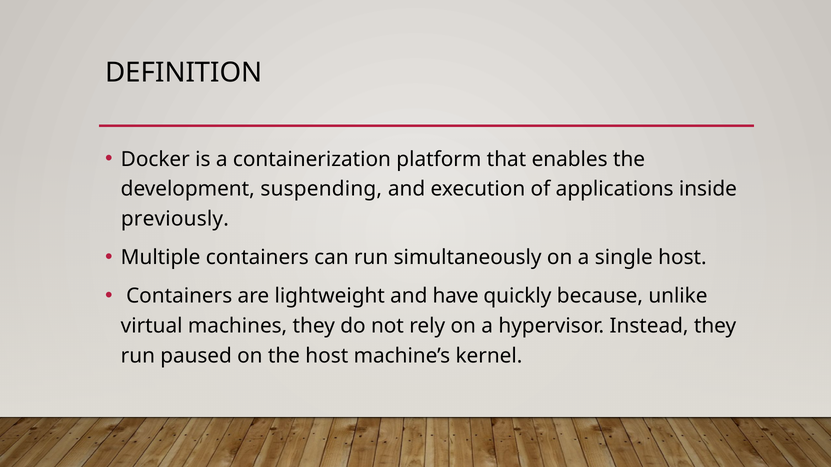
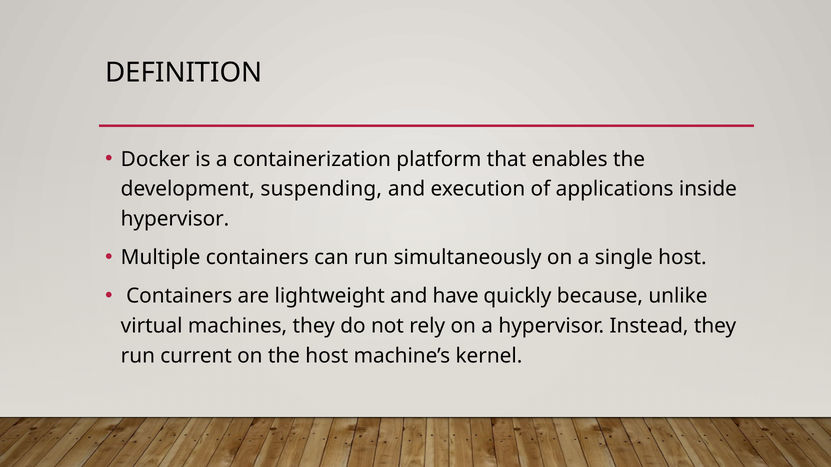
previously: previously -> hypervisor (175, 219)
paused: paused -> current (196, 356)
